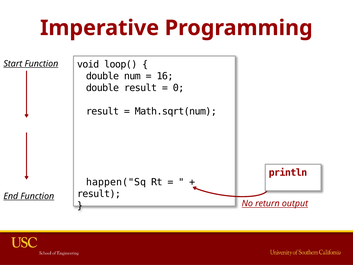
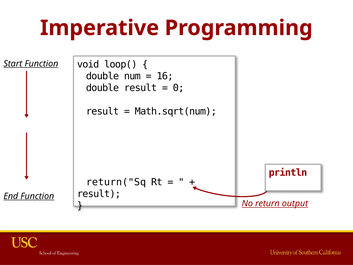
happen("Sq: happen("Sq -> return("Sq (116, 182)
